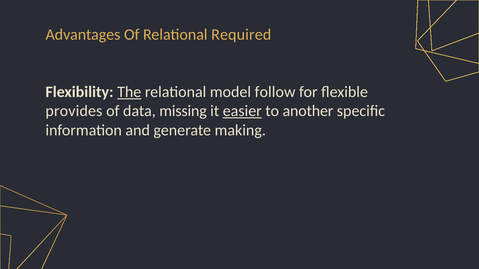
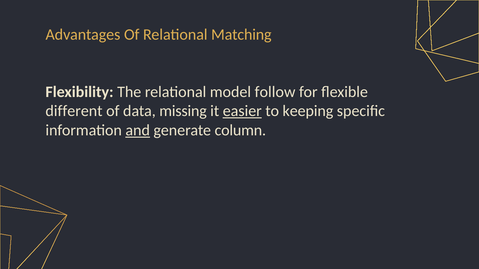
Required: Required -> Matching (241, 35)
The underline: present -> none (129, 92)
provides: provides -> different (74, 111)
another: another -> keeping (308, 111)
and underline: none -> present (138, 130)
making: making -> column (240, 130)
